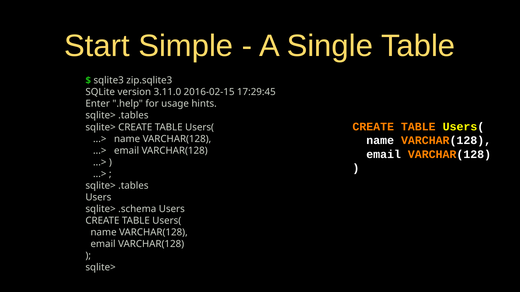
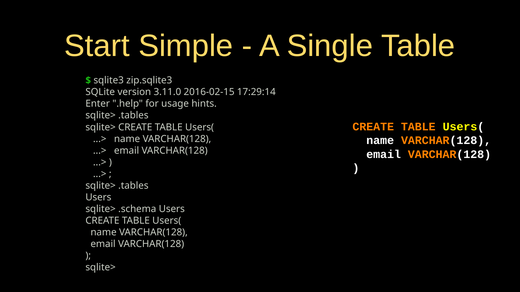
17:29:45: 17:29:45 -> 17:29:14 (256, 92)
